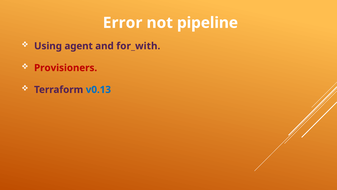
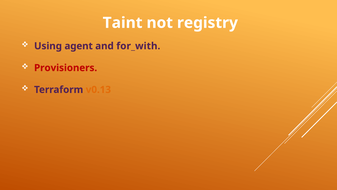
Error: Error -> Taint (123, 23)
pipeline: pipeline -> registry (207, 23)
v0.13 colour: blue -> orange (98, 89)
